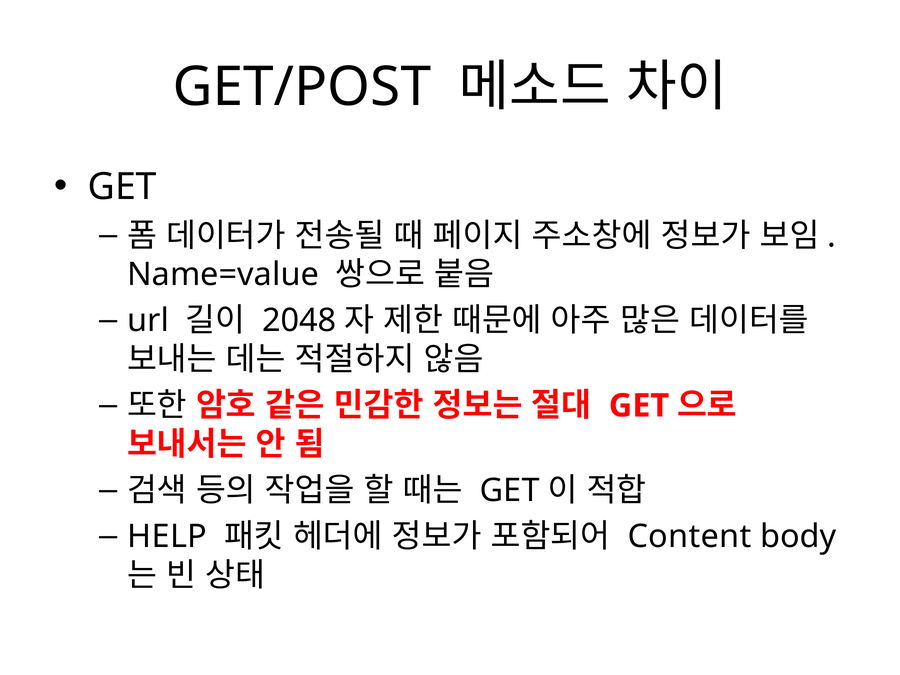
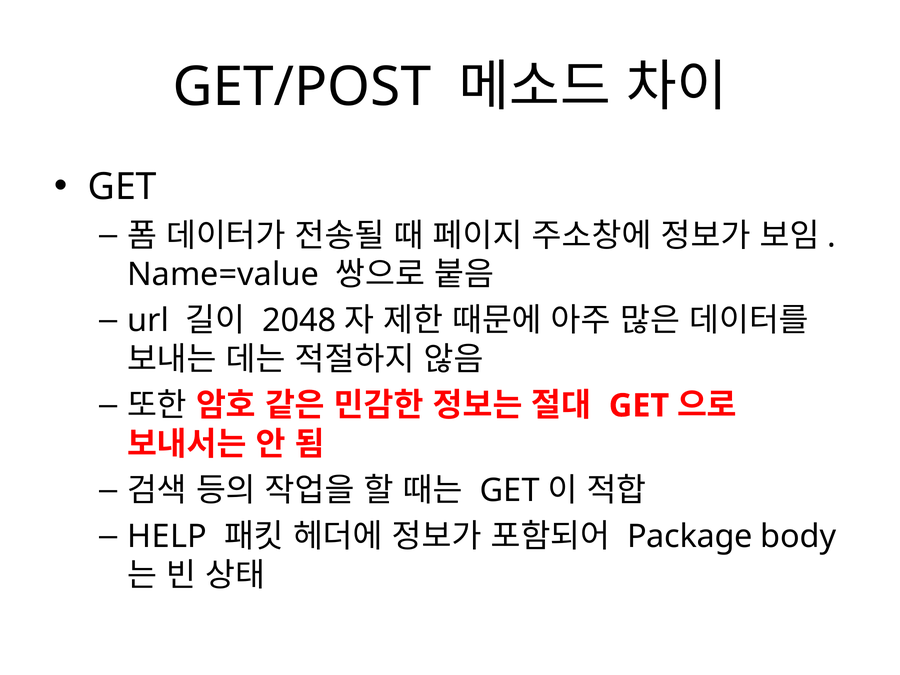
Content: Content -> Package (690, 537)
